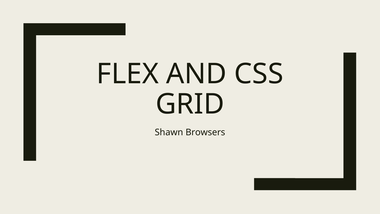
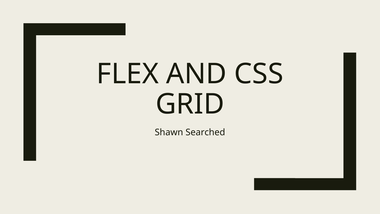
Browsers: Browsers -> Searched (205, 132)
